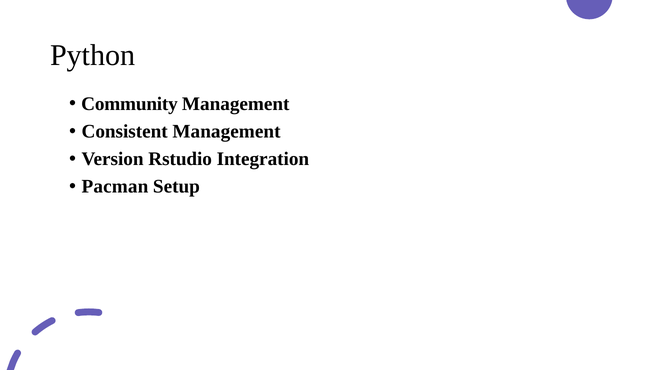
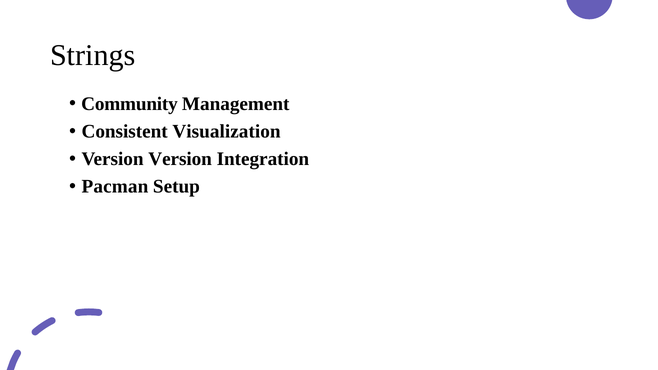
Python: Python -> Strings (93, 55)
Consistent Management: Management -> Visualization (227, 131)
Version Rstudio: Rstudio -> Version (180, 159)
